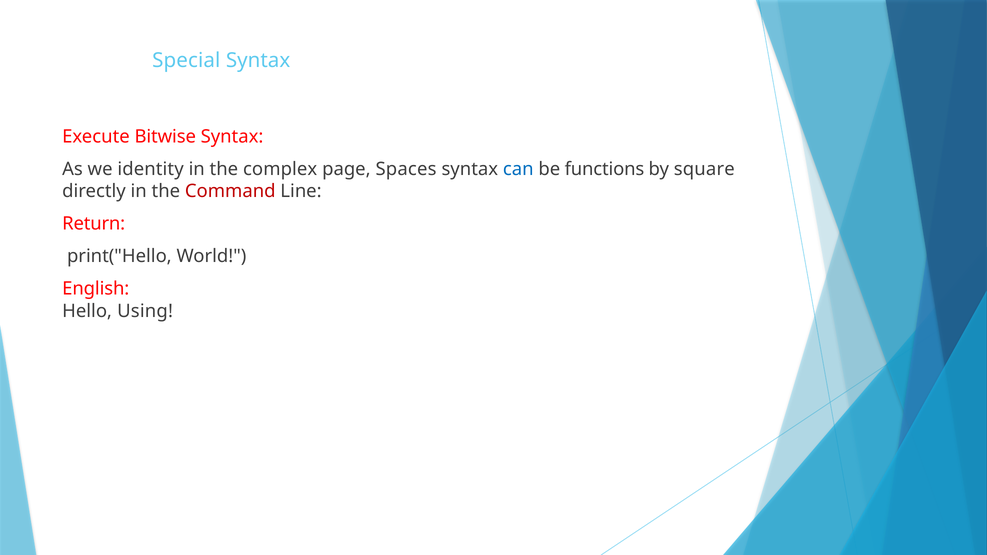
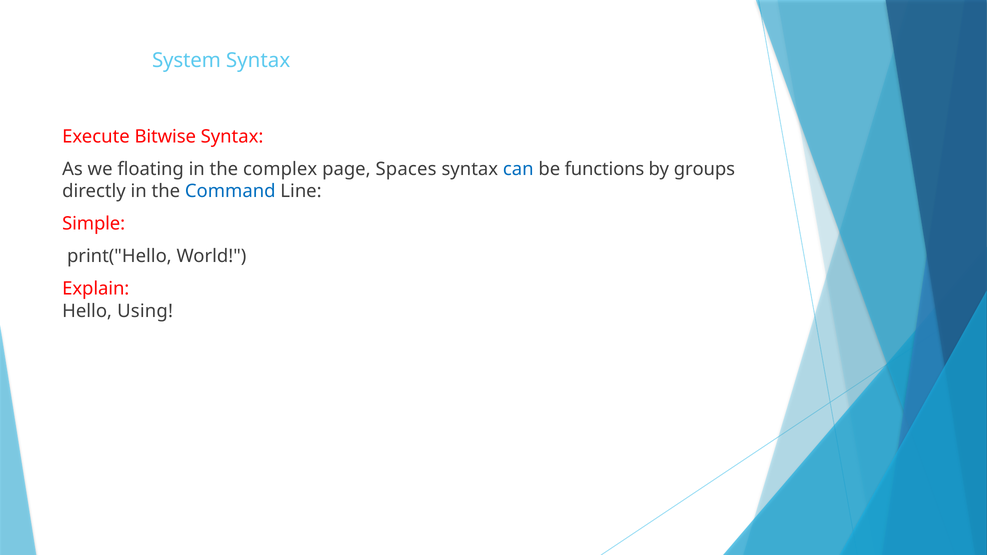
Special: Special -> System (186, 60)
identity: identity -> floating (151, 169)
square: square -> groups (704, 169)
Command colour: red -> blue (230, 191)
Return: Return -> Simple (94, 224)
English: English -> Explain (96, 289)
